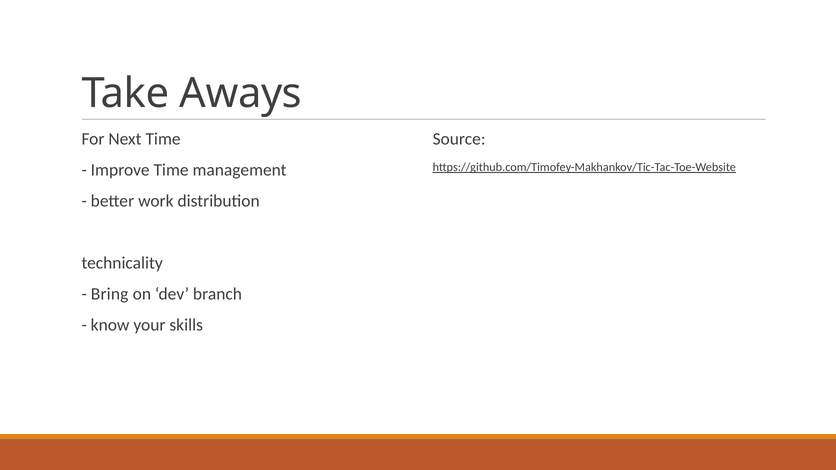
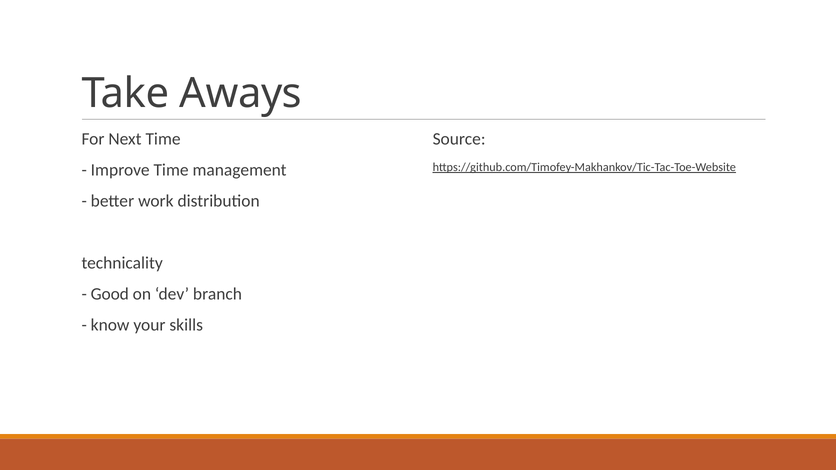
Bring: Bring -> Good (110, 294)
